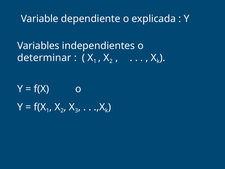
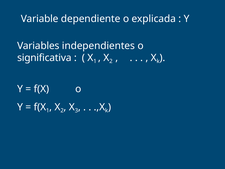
determinar: determinar -> significativa (44, 58)
